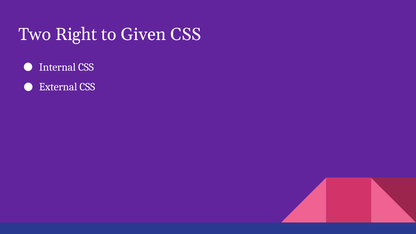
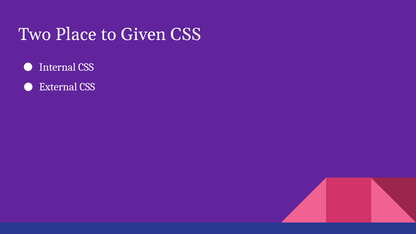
Right: Right -> Place (76, 34)
